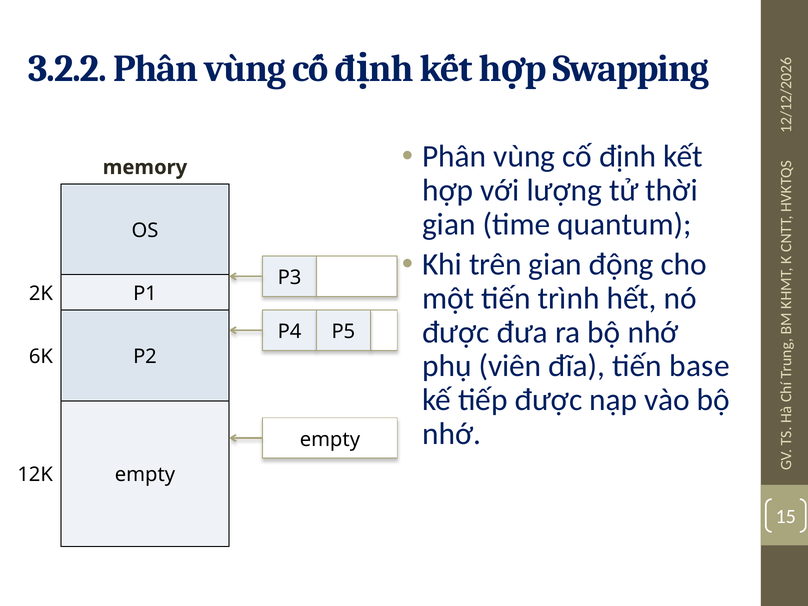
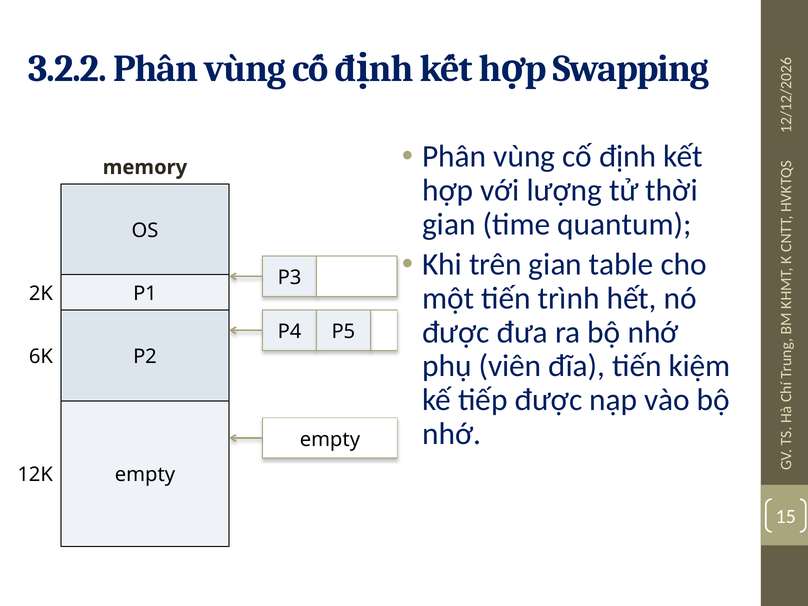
động: động -> table (621, 264)
base: base -> kiệm (700, 366)
